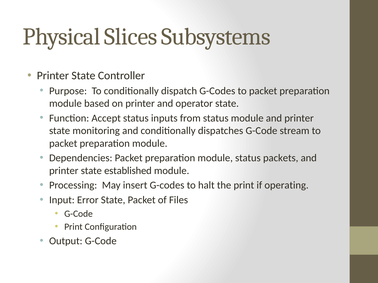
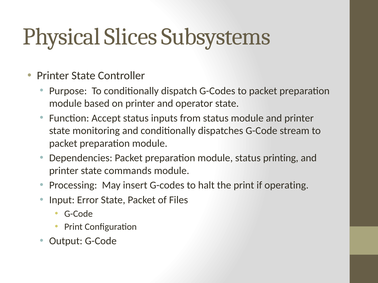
packets: packets -> printing (281, 158)
established: established -> commands (128, 171)
